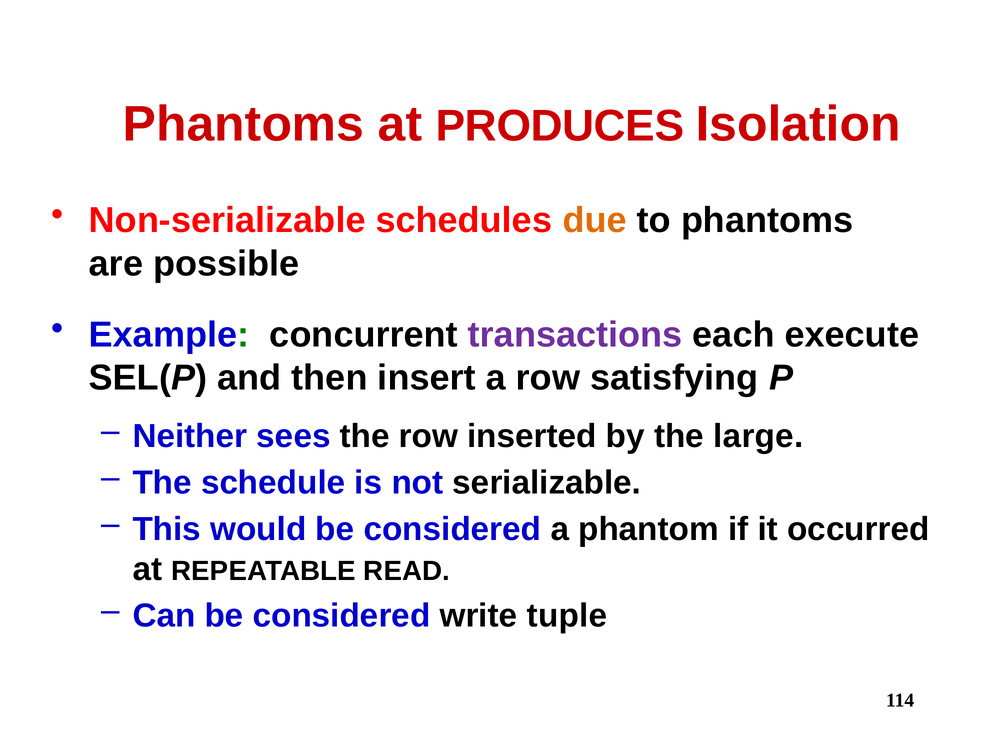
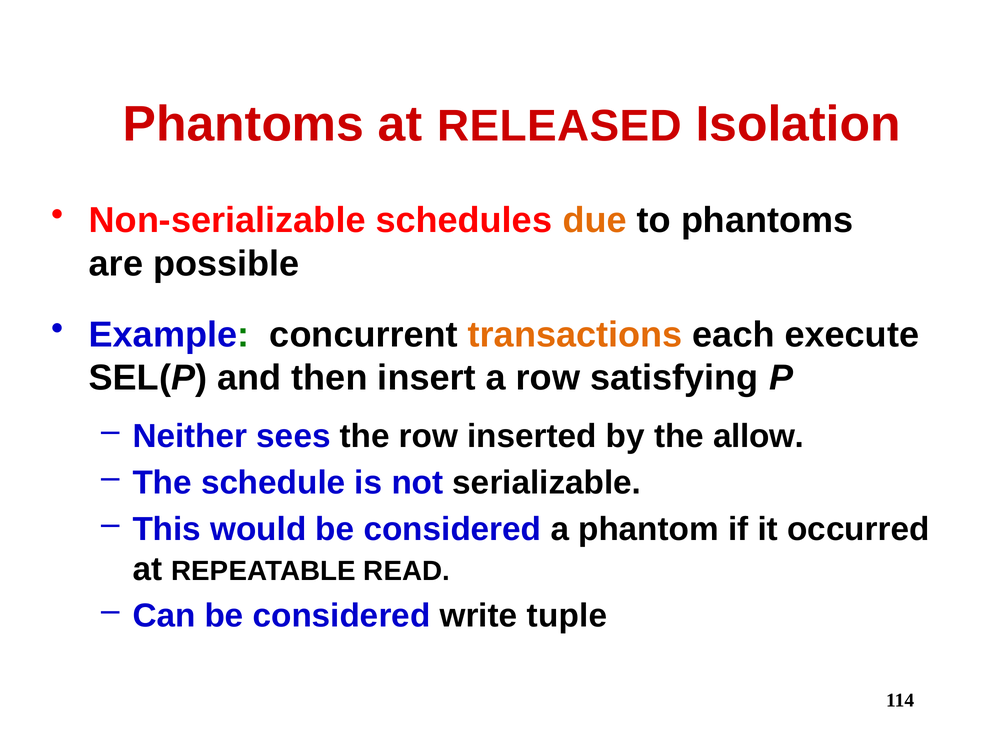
PRODUCES: PRODUCES -> RELEASED (560, 126)
transactions colour: purple -> orange (575, 335)
large: large -> allow (759, 436)
